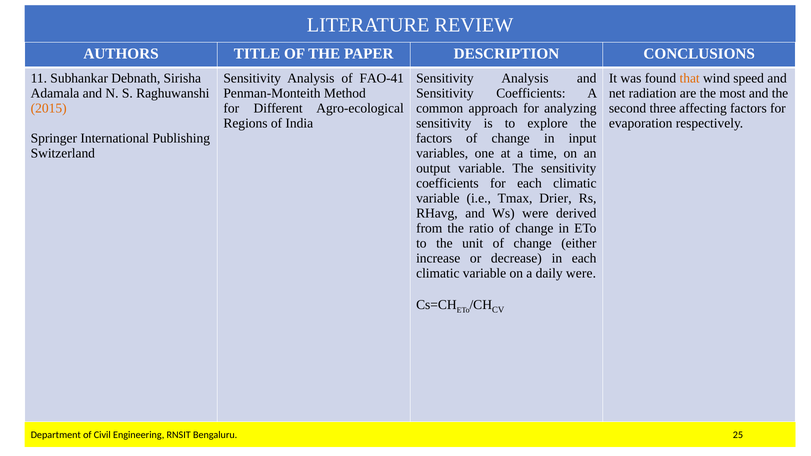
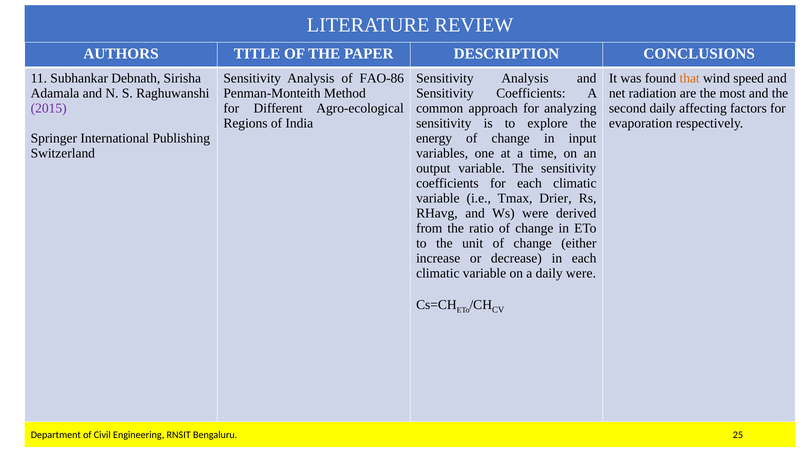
FAO-41: FAO-41 -> FAO-86 (382, 78)
2015 colour: orange -> purple (49, 108)
second three: three -> daily (663, 108)
factors: factors -> energy (434, 138)
